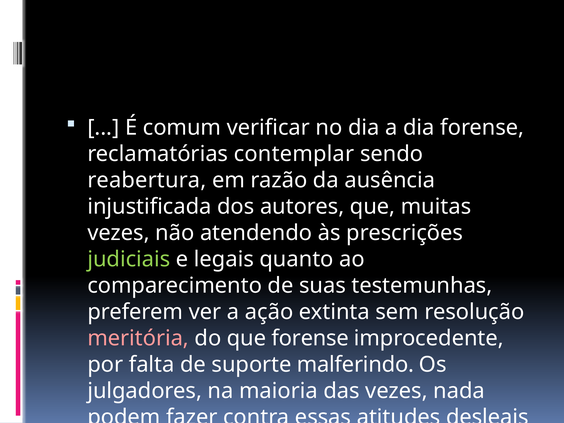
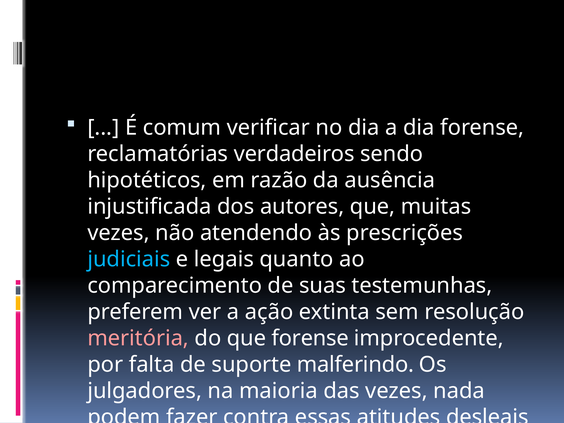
contemplar: contemplar -> verdadeiros (294, 154)
reabertura: reabertura -> hipotéticos (147, 180)
judiciais colour: light green -> light blue (129, 259)
